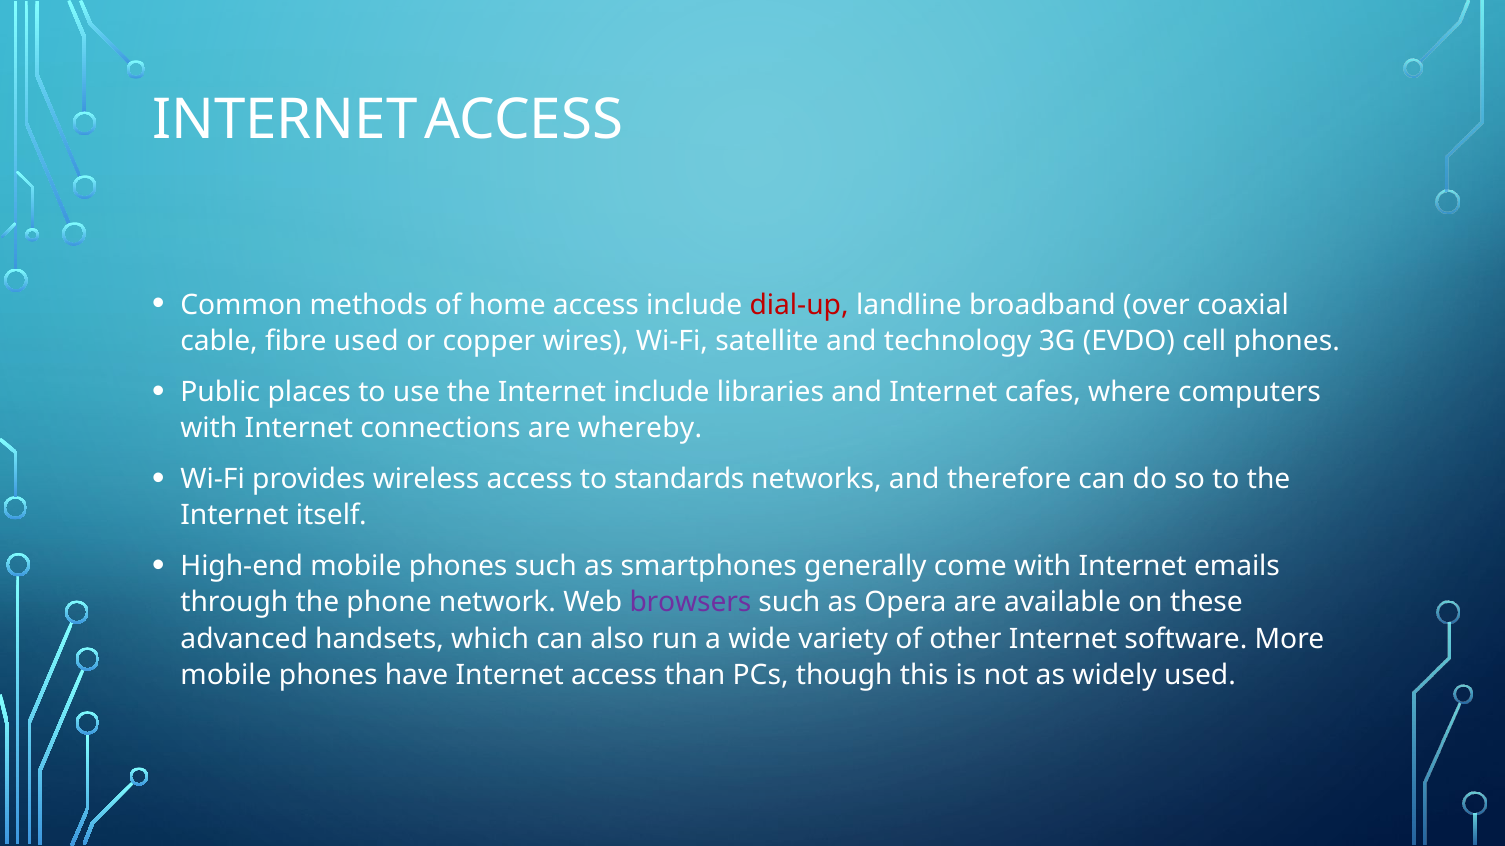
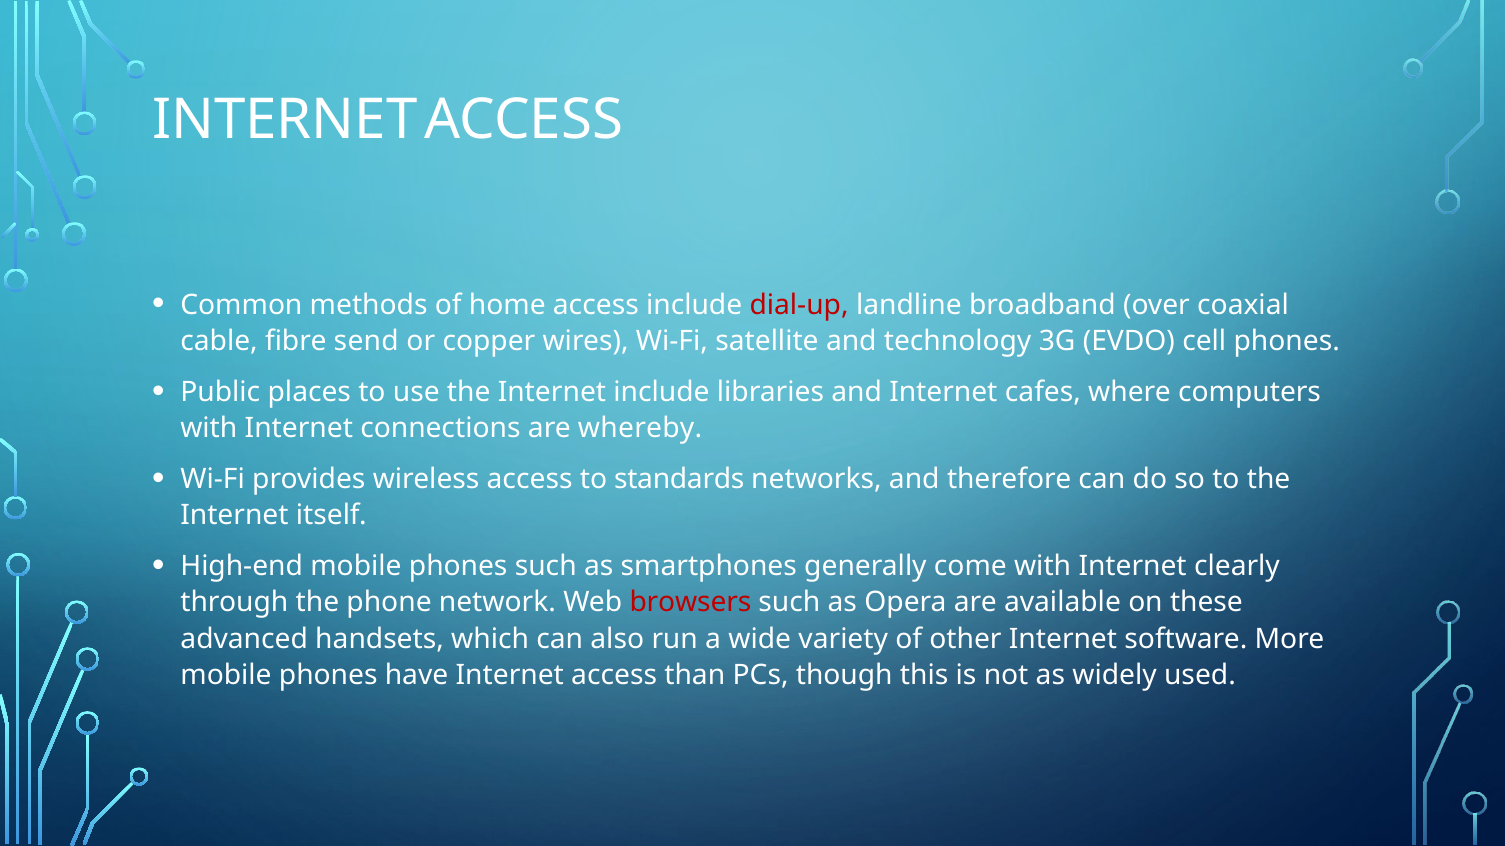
fibre used: used -> send (366, 341)
emails: emails -> clearly (1237, 566)
browsers colour: purple -> red (690, 603)
